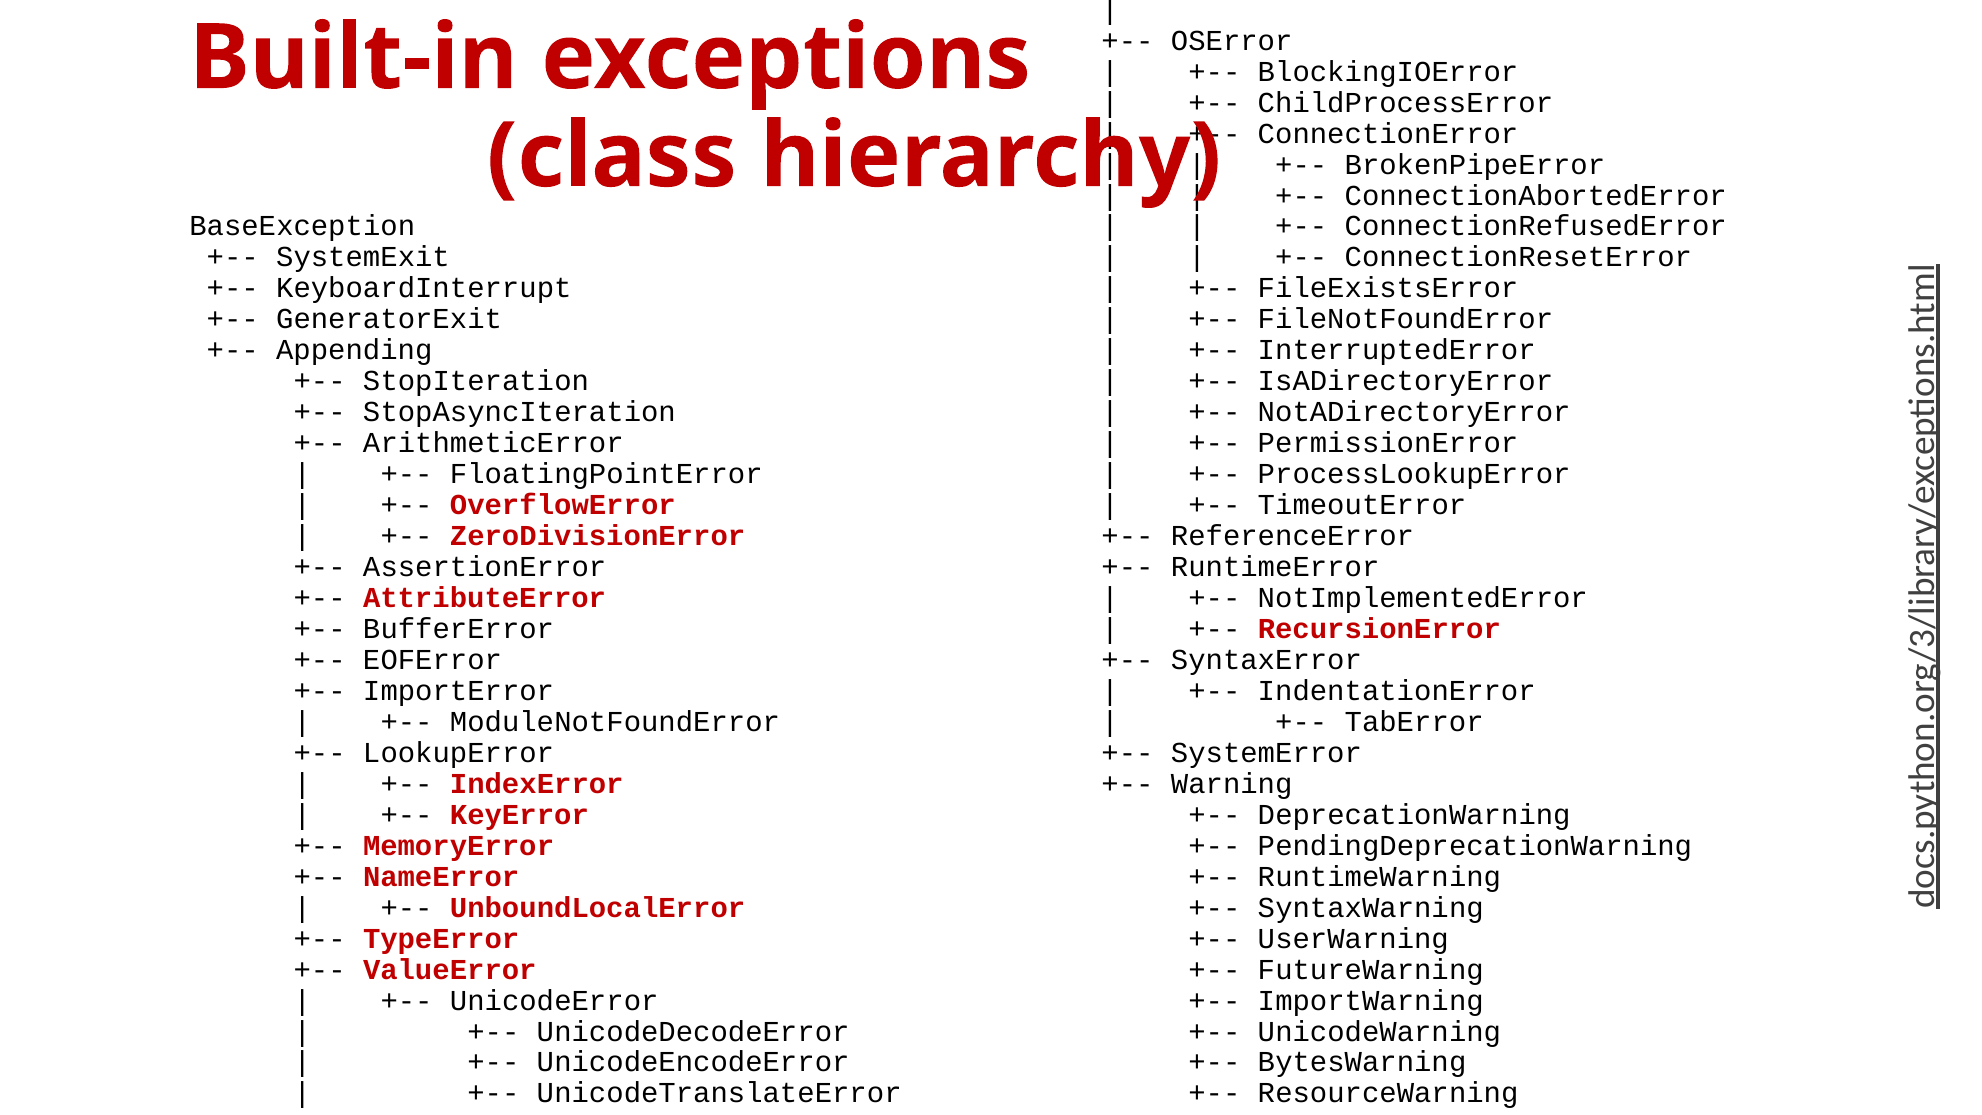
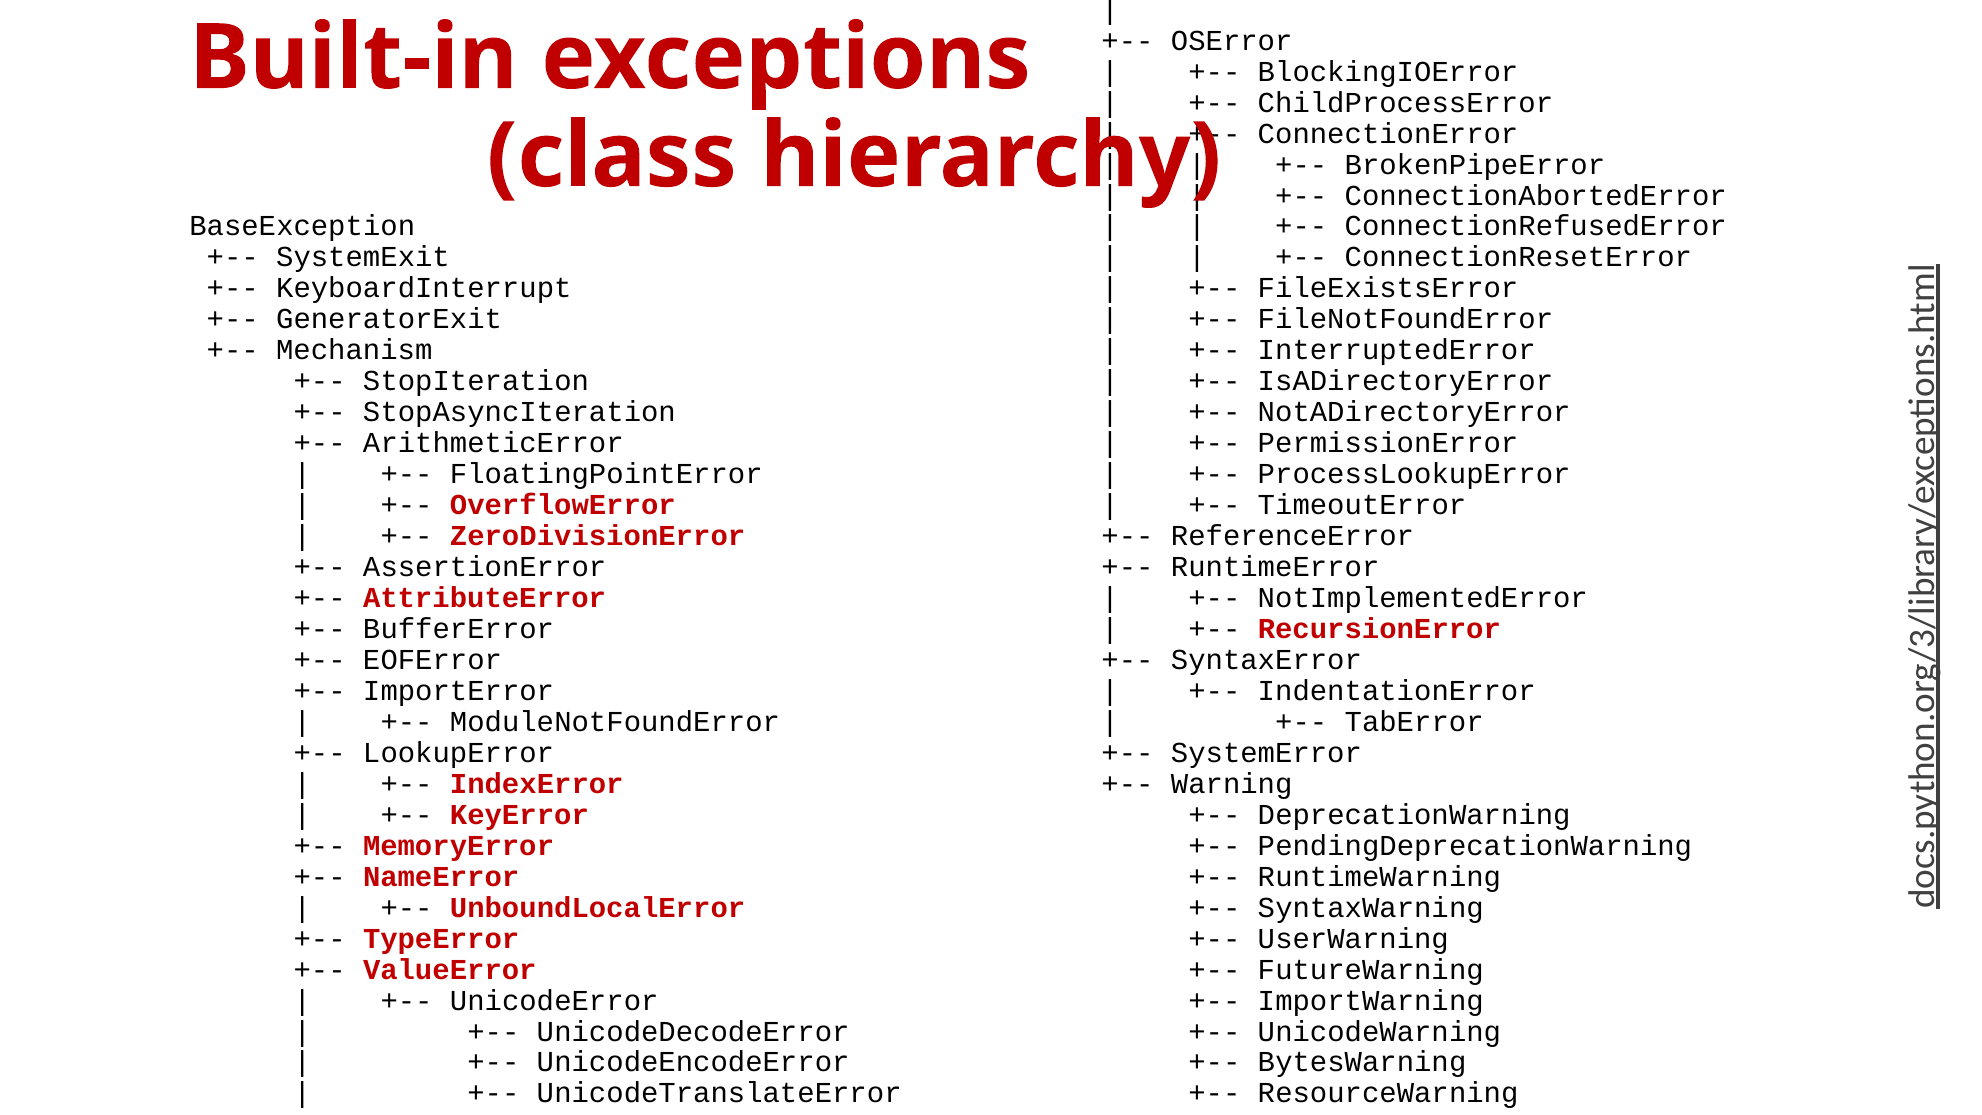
Appending: Appending -> Mechanism (354, 350)
